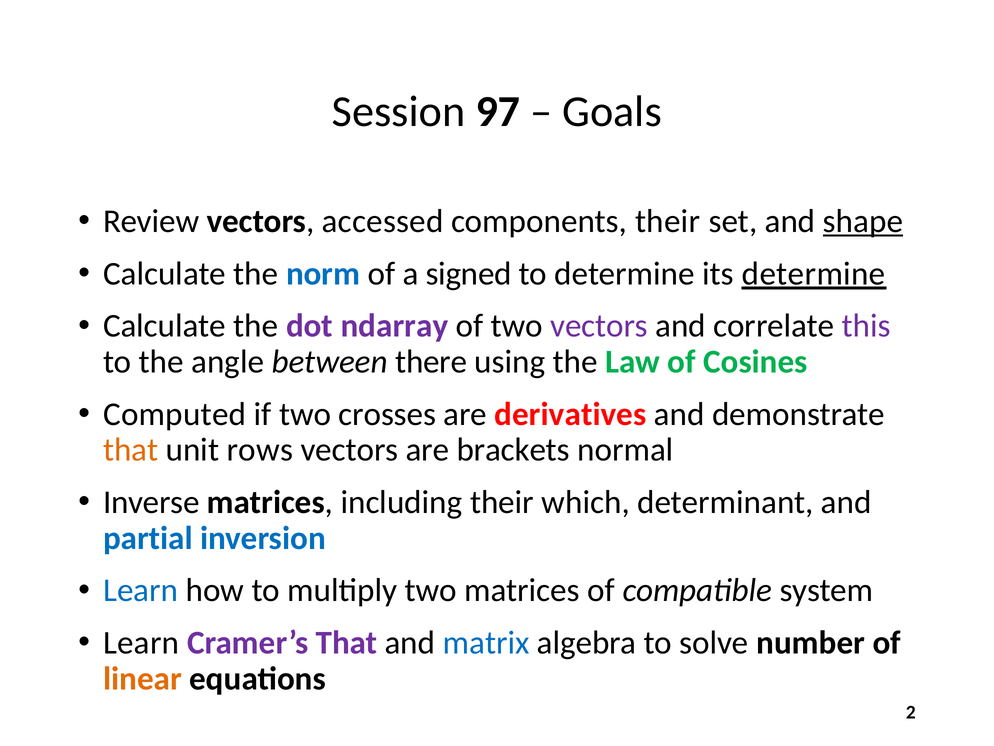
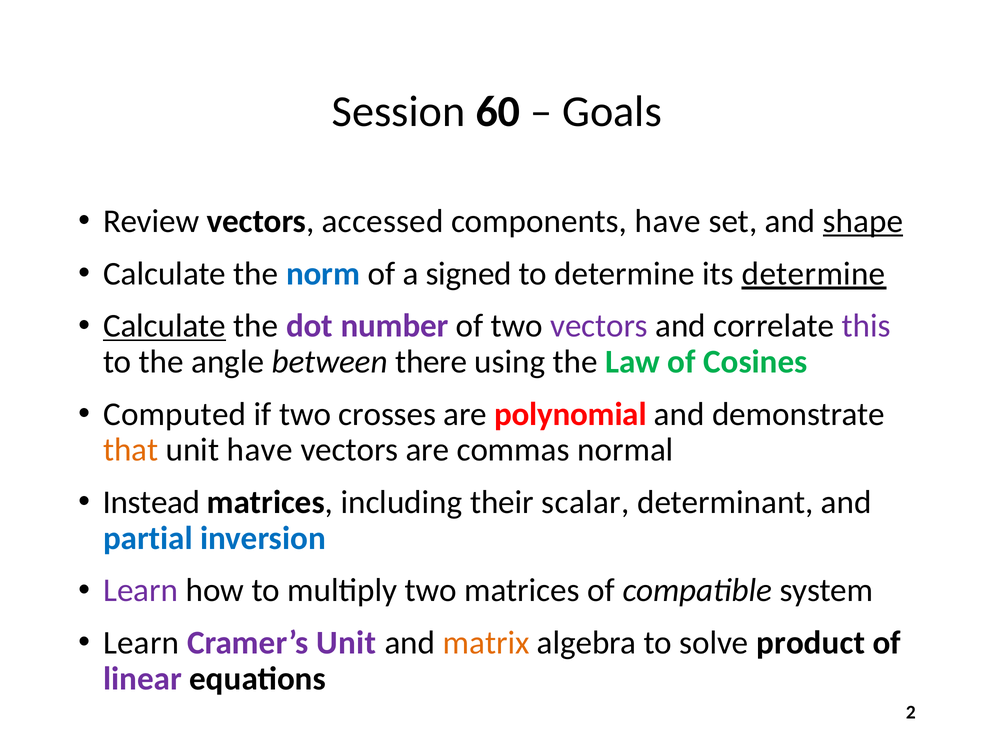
97: 97 -> 60 (498, 111)
components their: their -> have (668, 221)
Calculate underline: none -> present (165, 326)
ndarray: ndarray -> number (395, 326)
derivatives: derivatives -> polynomial (571, 414)
unit rows: rows -> have (260, 450)
brackets: brackets -> commas (513, 450)
Inverse: Inverse -> Instead (151, 502)
which: which -> scalar (586, 502)
Learn colour: blue -> purple (141, 590)
Cramer’s That: That -> Unit (346, 642)
matrix colour: blue -> orange (486, 642)
number: number -> product (811, 642)
linear colour: orange -> purple (142, 678)
